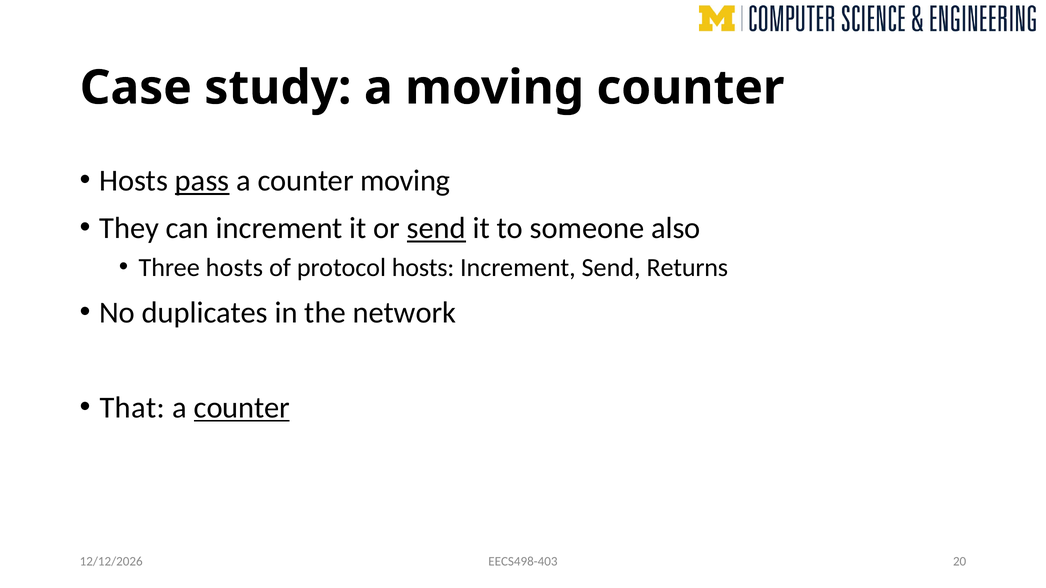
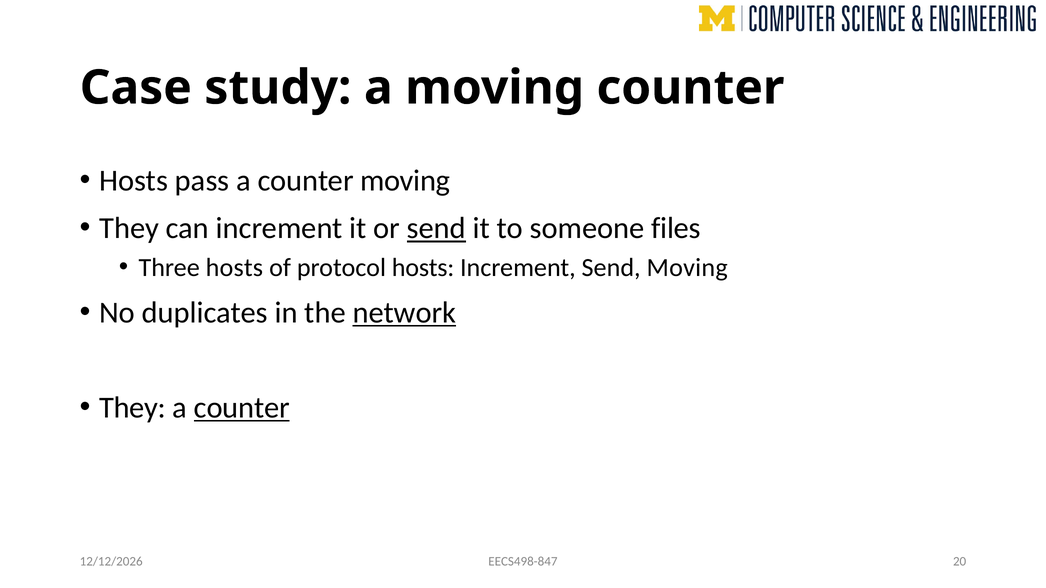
pass underline: present -> none (202, 181)
also: also -> files (676, 229)
Send Returns: Returns -> Moving (687, 268)
network underline: none -> present (404, 313)
That: That -> They (133, 408)
EECS498-403: EECS498-403 -> EECS498-847 (523, 562)
